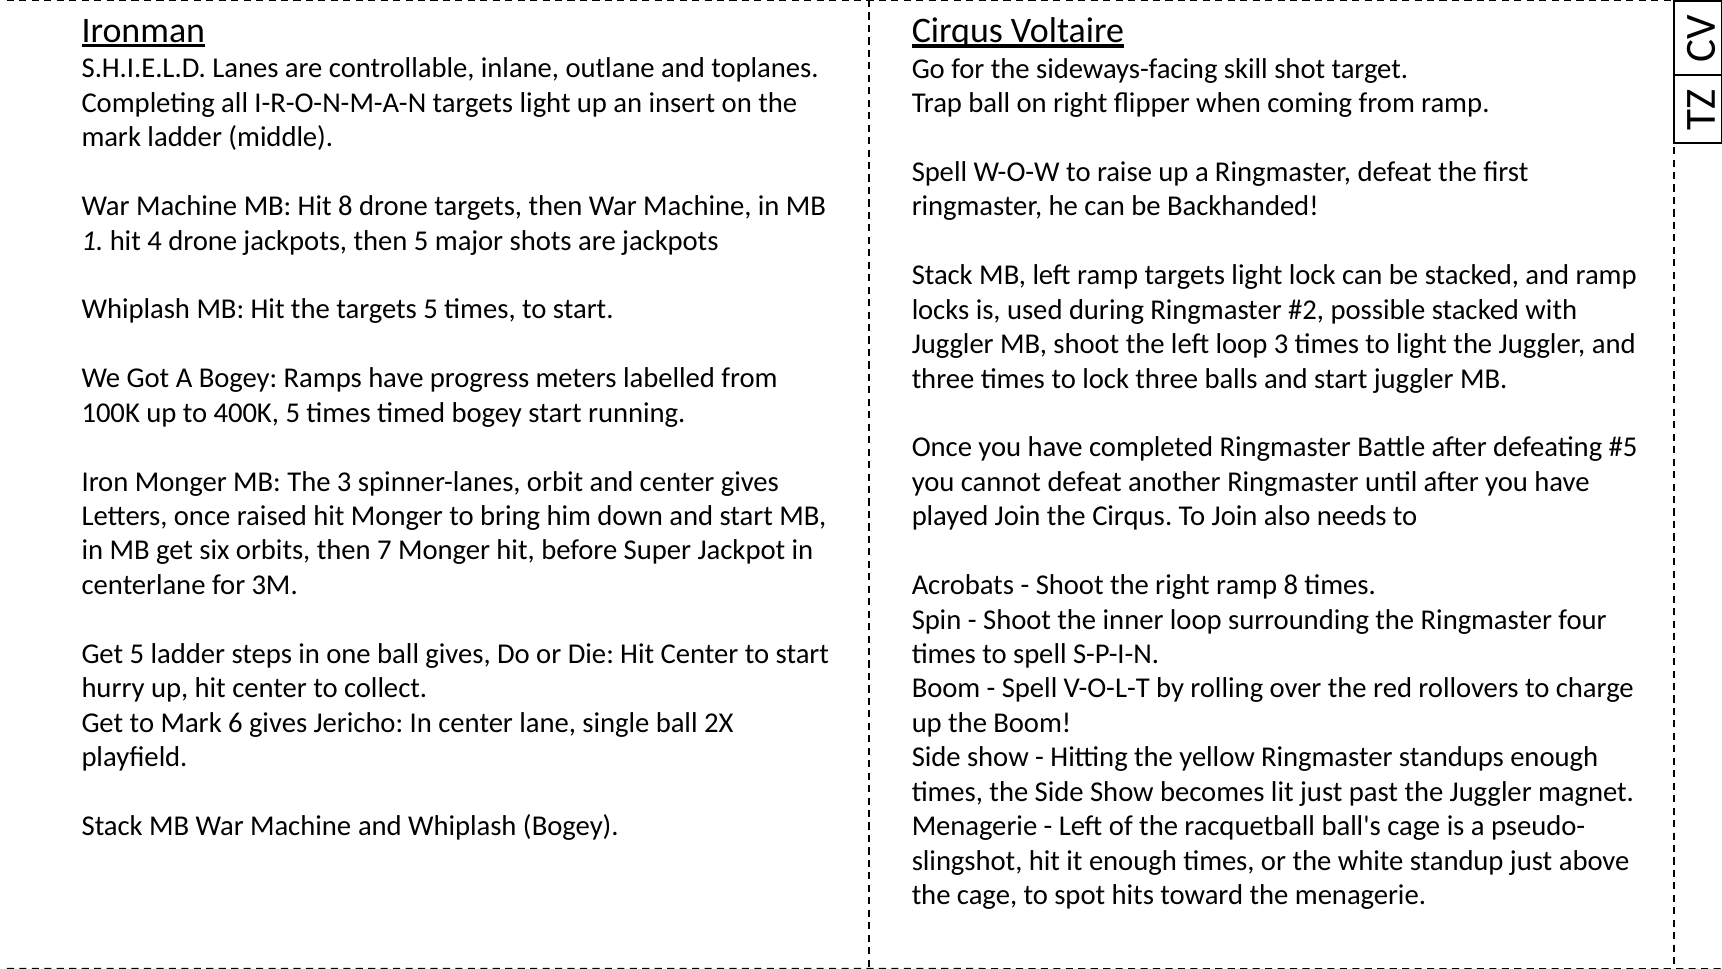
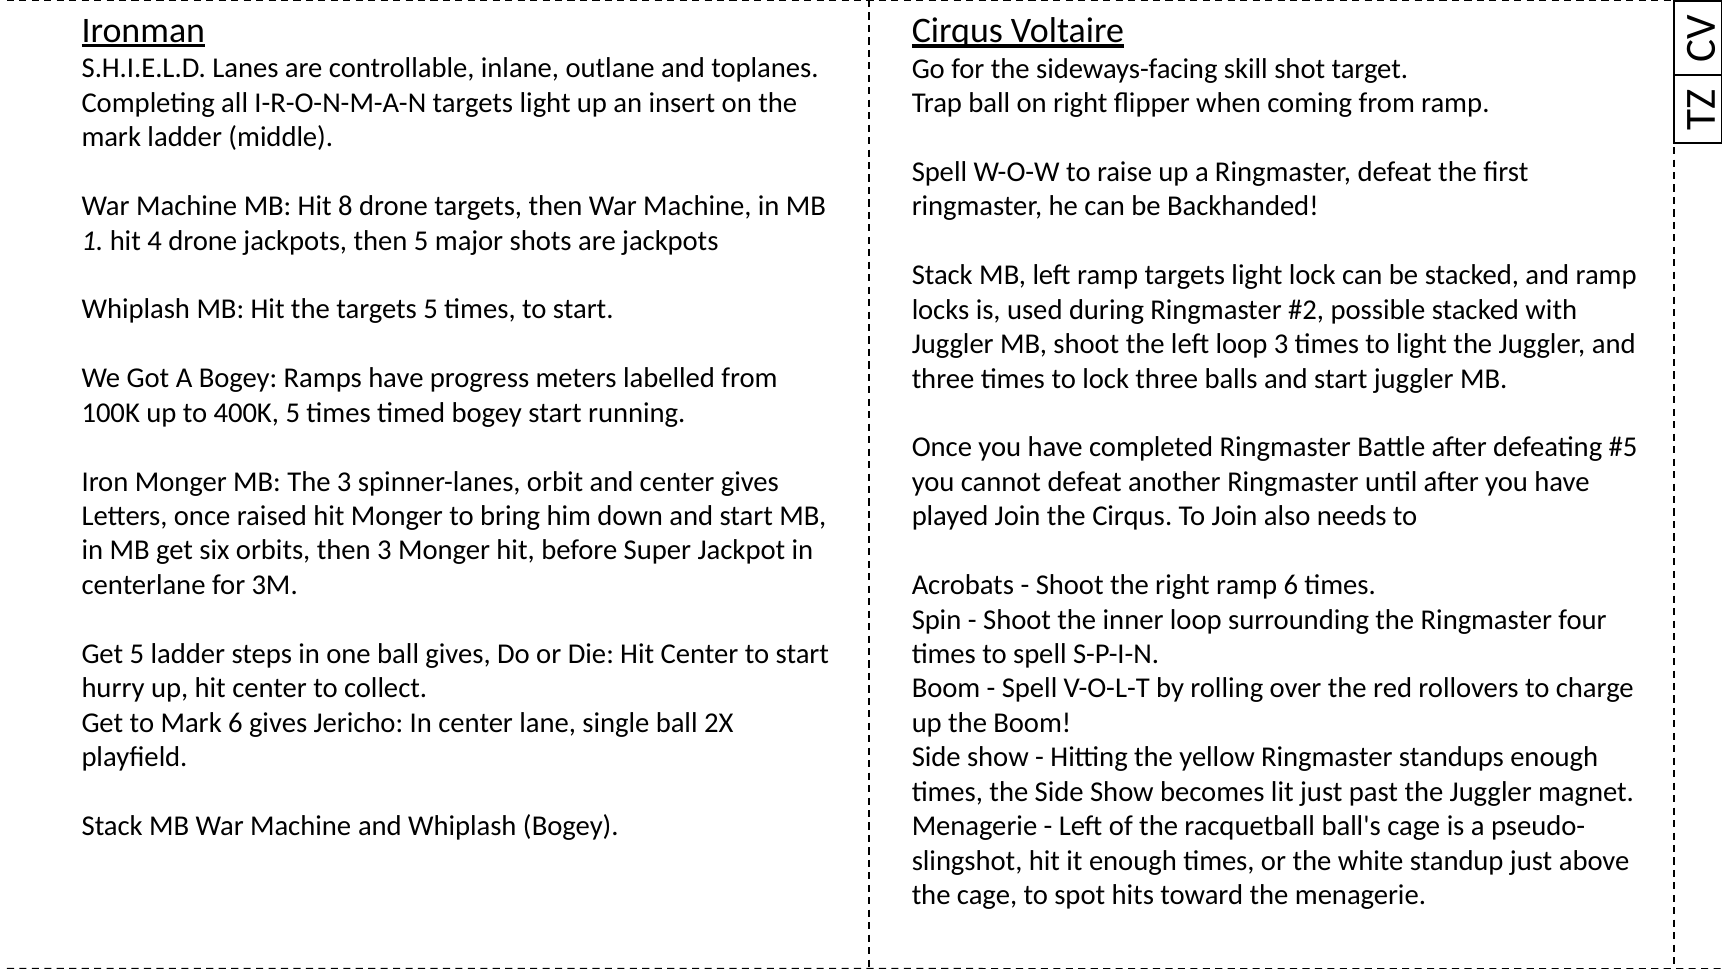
then 7: 7 -> 3 (384, 550)
ramp 8: 8 -> 6 (1291, 585)
